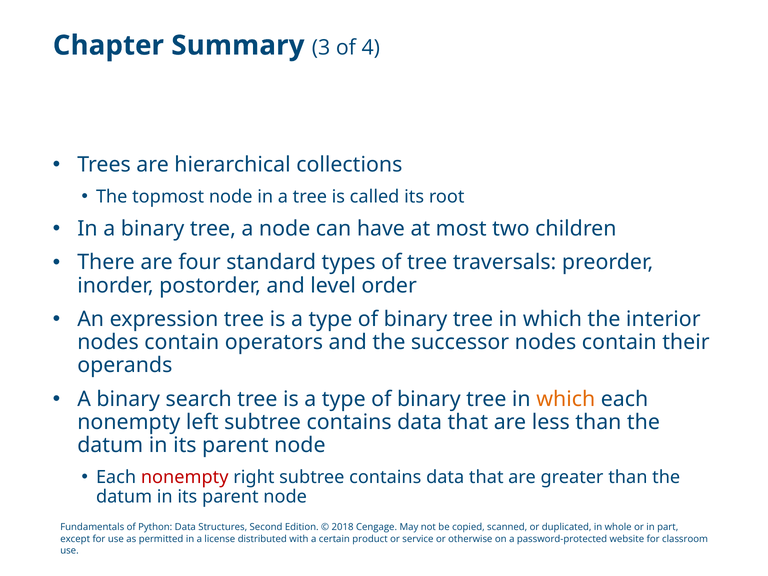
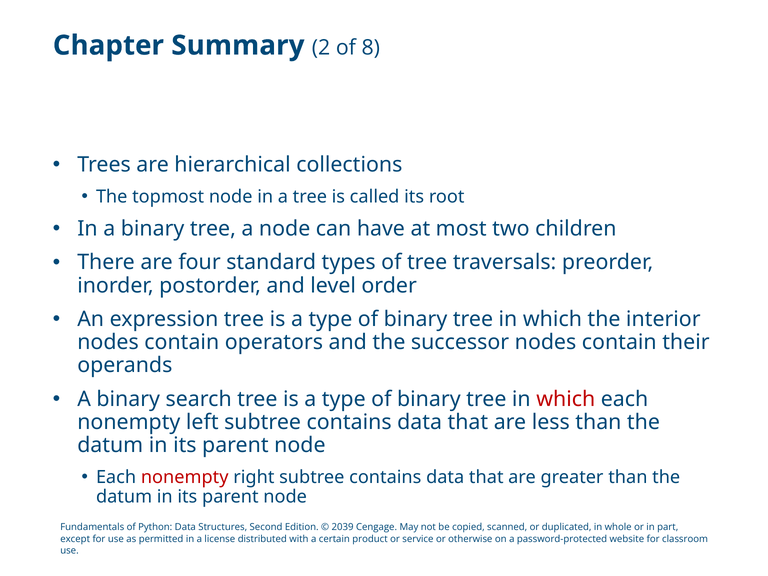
3: 3 -> 2 (321, 48)
4: 4 -> 8 (371, 48)
which colour: orange -> red (566, 399)
2018: 2018 -> 2039 (343, 527)
